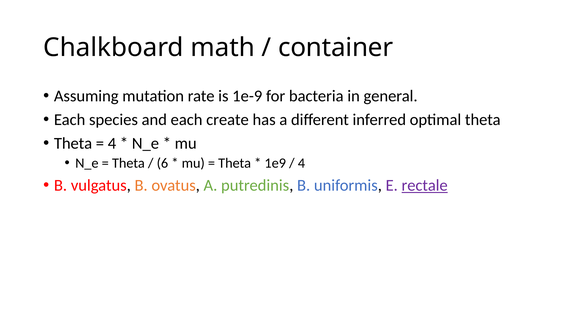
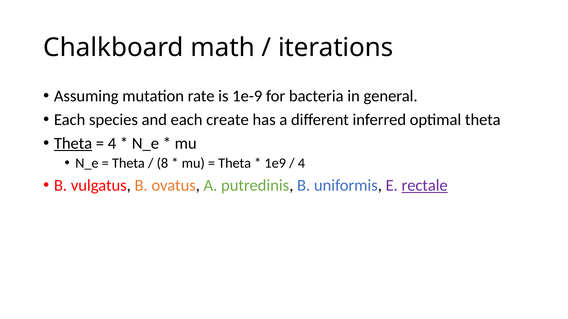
container: container -> iterations (336, 48)
Theta underline: none -> present (73, 144)
6: 6 -> 8 (162, 163)
